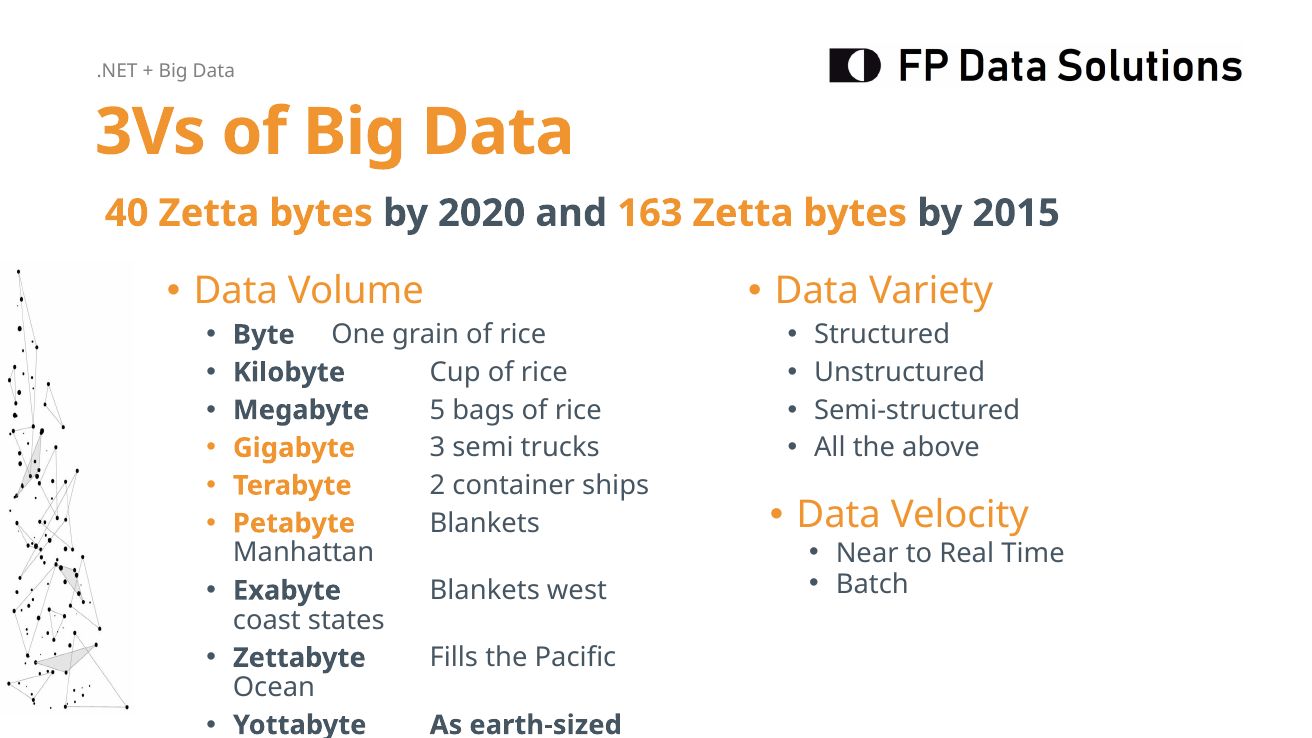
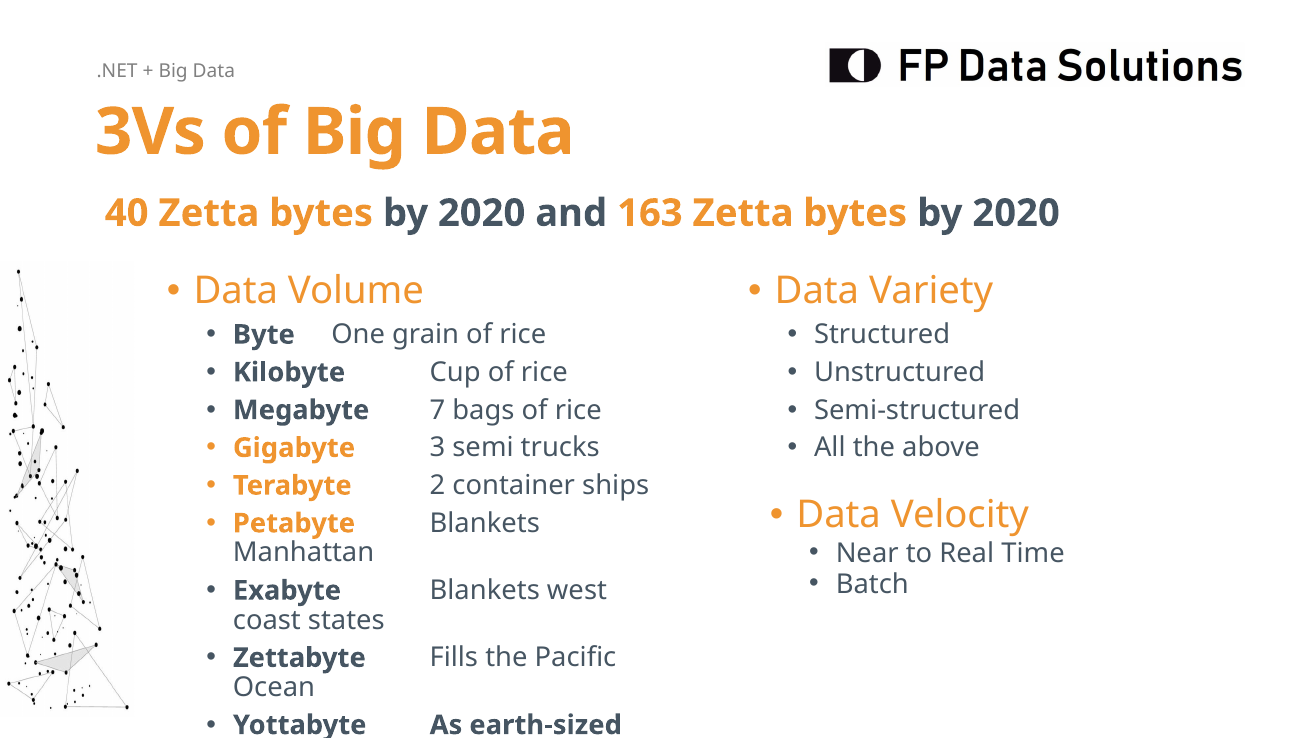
2015: 2015 -> 2020 (1016, 213)
5: 5 -> 7 (438, 410)
